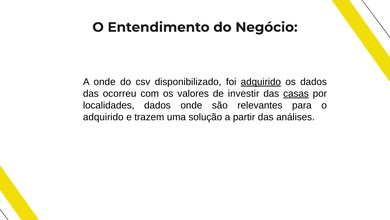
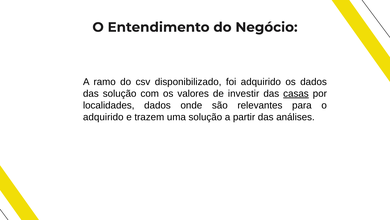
A onde: onde -> ramo (105, 82)
adquirido underline: present -> none (261, 82)
das ocorreu: ocorreu -> solução (120, 93)
